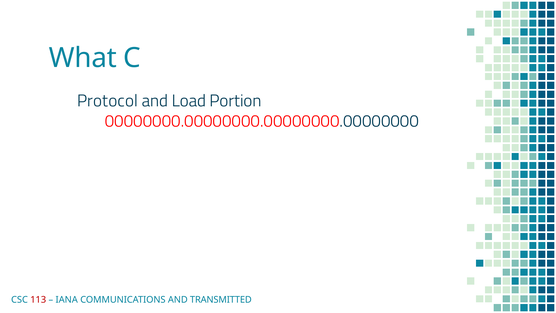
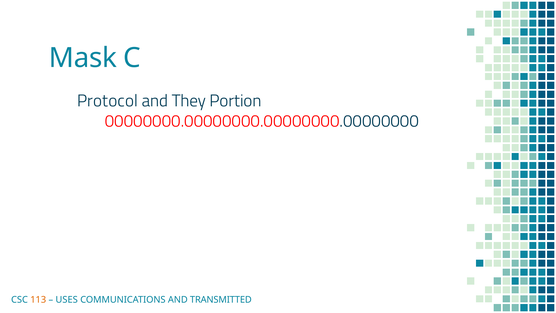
What: What -> Mask (83, 58)
Load: Load -> They (189, 101)
113 colour: red -> orange (38, 300)
IANA: IANA -> USES (67, 300)
